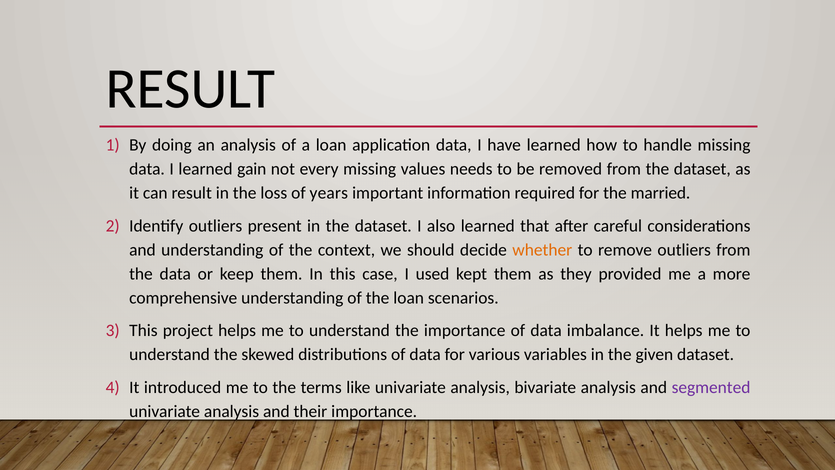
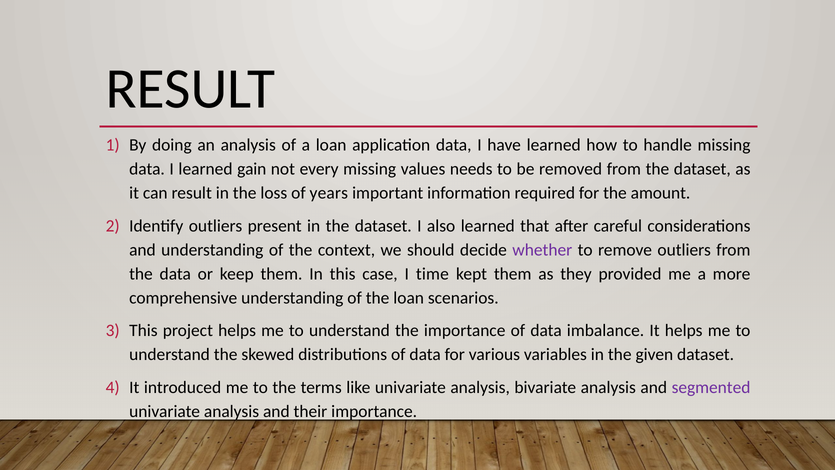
married: married -> amount (661, 193)
whether colour: orange -> purple (542, 250)
used: used -> time (432, 274)
